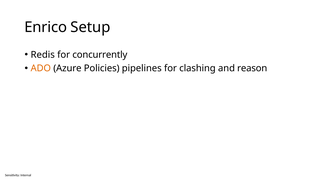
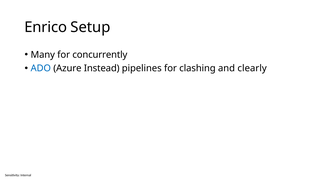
Redis: Redis -> Many (43, 55)
ADO colour: orange -> blue (41, 68)
Policies: Policies -> Instead (102, 68)
reason: reason -> clearly (252, 68)
